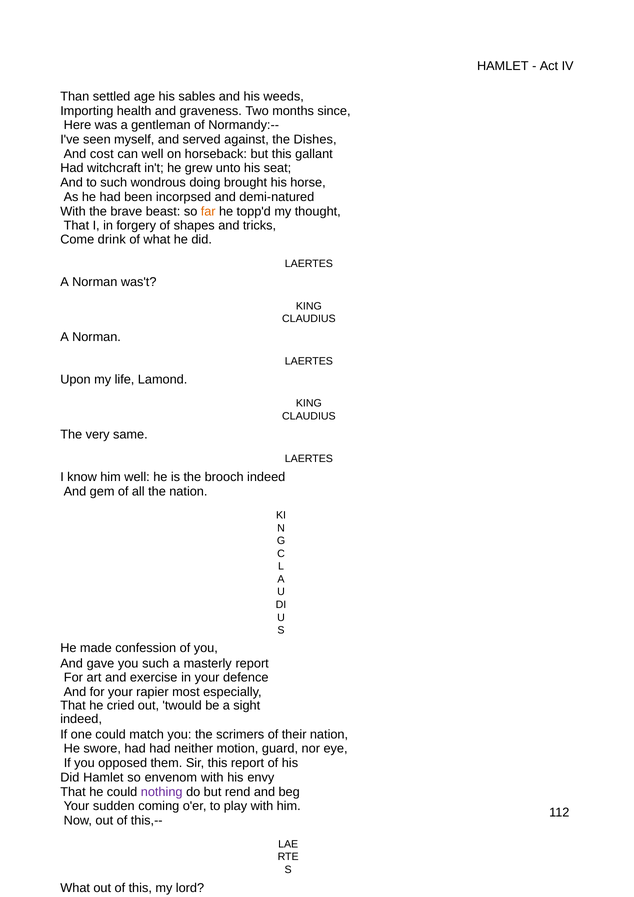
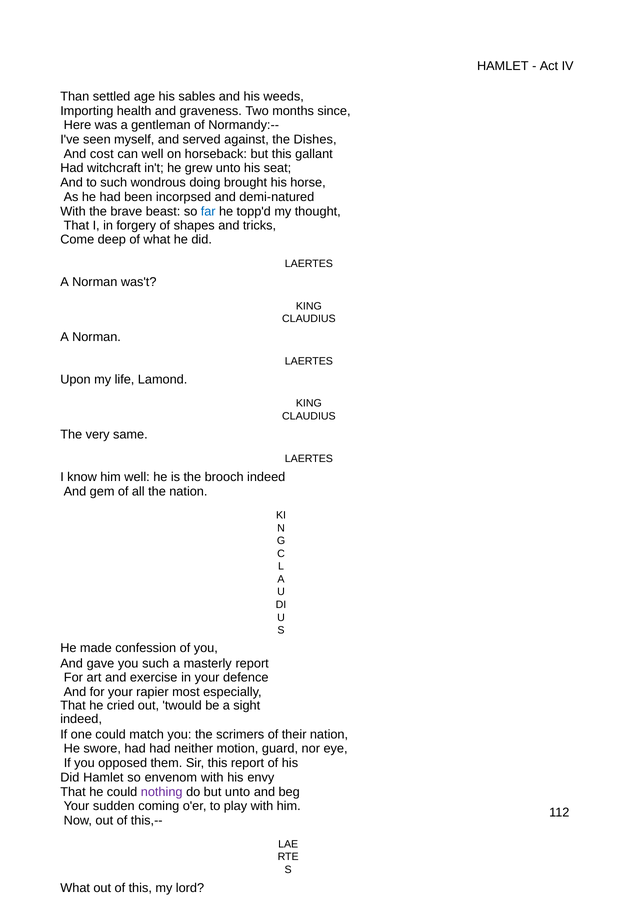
far colour: orange -> blue (208, 211)
drink: drink -> deep (112, 240)
but rend: rend -> unto (238, 792)
